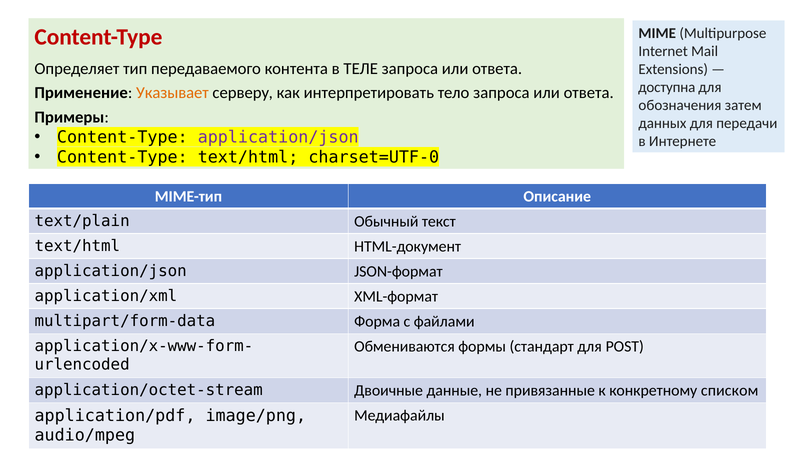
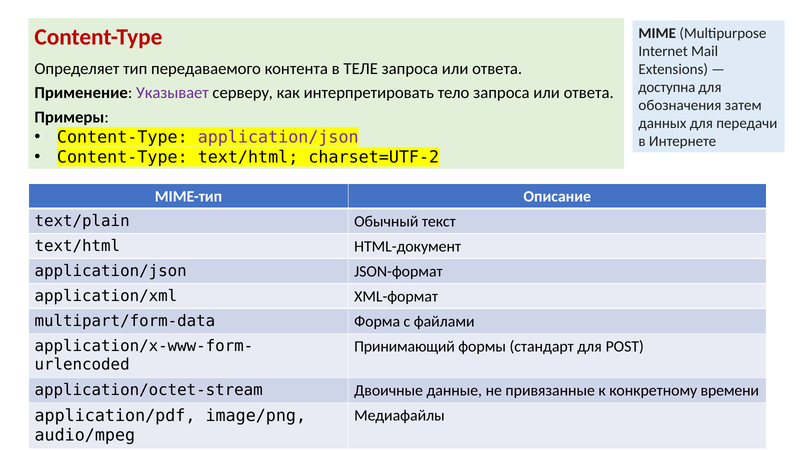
Указывает colour: orange -> purple (172, 93)
charset=UTF-0: charset=UTF-0 -> charset=UTF-2 (374, 157)
Обмениваются: Обмениваются -> Принимающий (405, 346)
списком: списком -> времени (730, 390)
